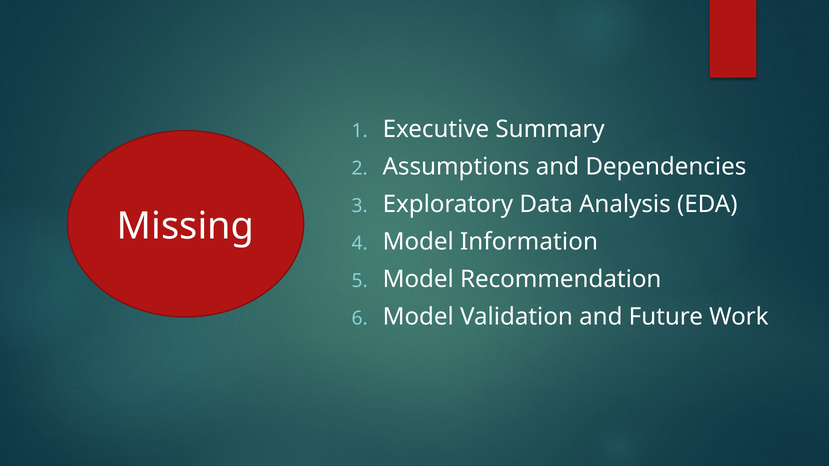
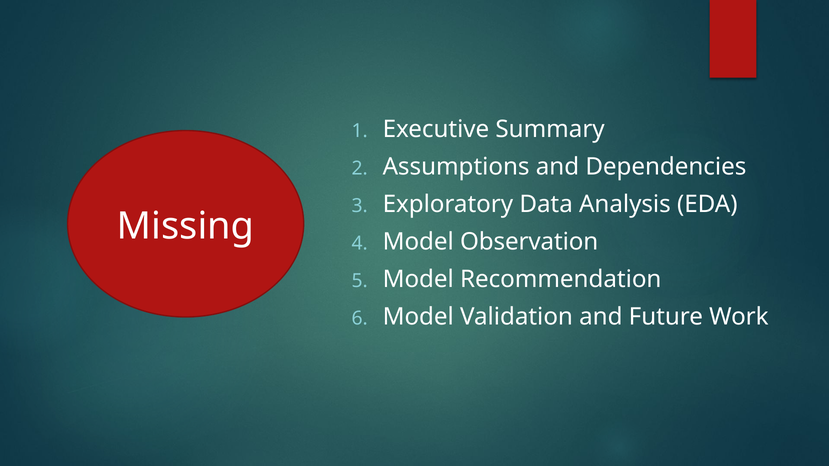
Information: Information -> Observation (529, 242)
